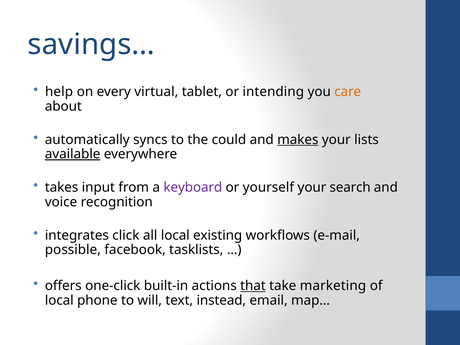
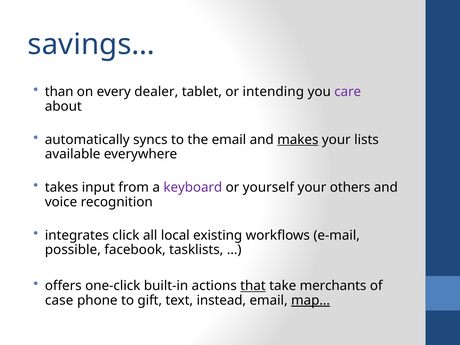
help: help -> than (59, 92)
virtual: virtual -> dealer (156, 92)
care colour: orange -> purple (348, 92)
the could: could -> email (229, 140)
available underline: present -> none (73, 154)
search: search -> others (350, 187)
marketing: marketing -> merchants (333, 286)
local: local -> case (59, 300)
will: will -> gift (150, 300)
map… underline: none -> present (311, 300)
